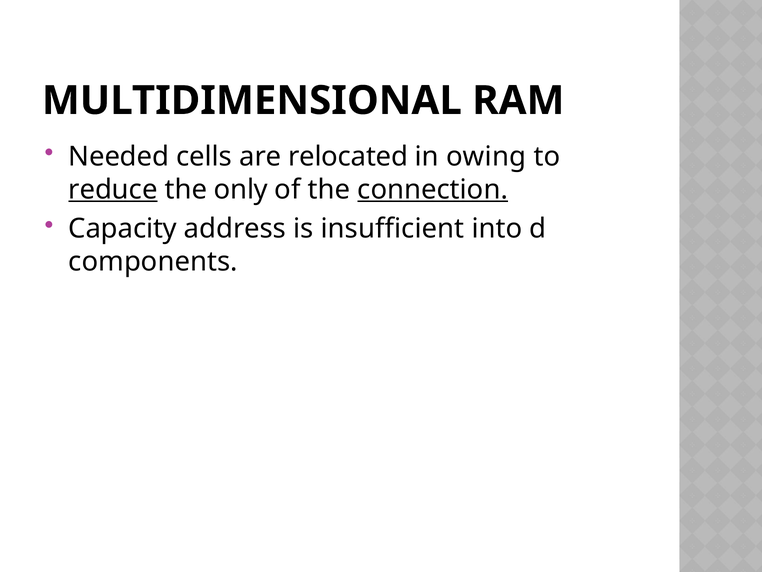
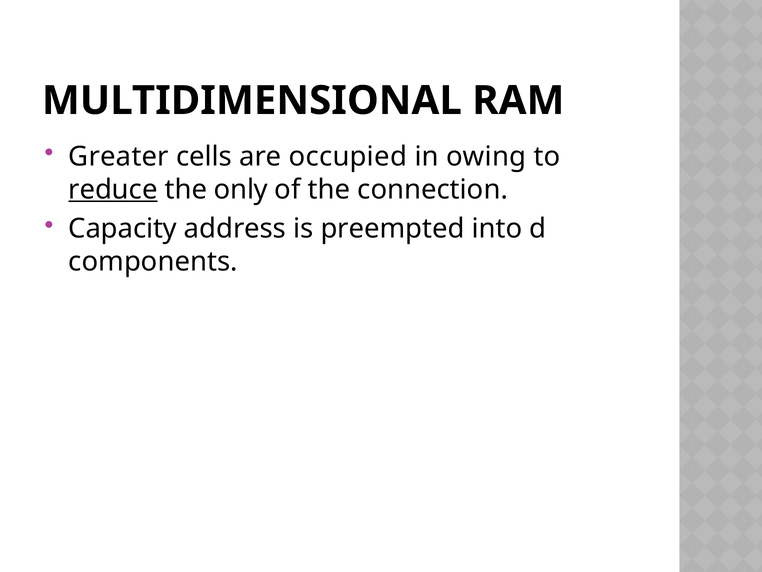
Needed: Needed -> Greater (119, 156)
relocated: relocated -> occupied (348, 156)
connection underline: present -> none (433, 189)
insufficient: insufficient -> preempted (393, 229)
